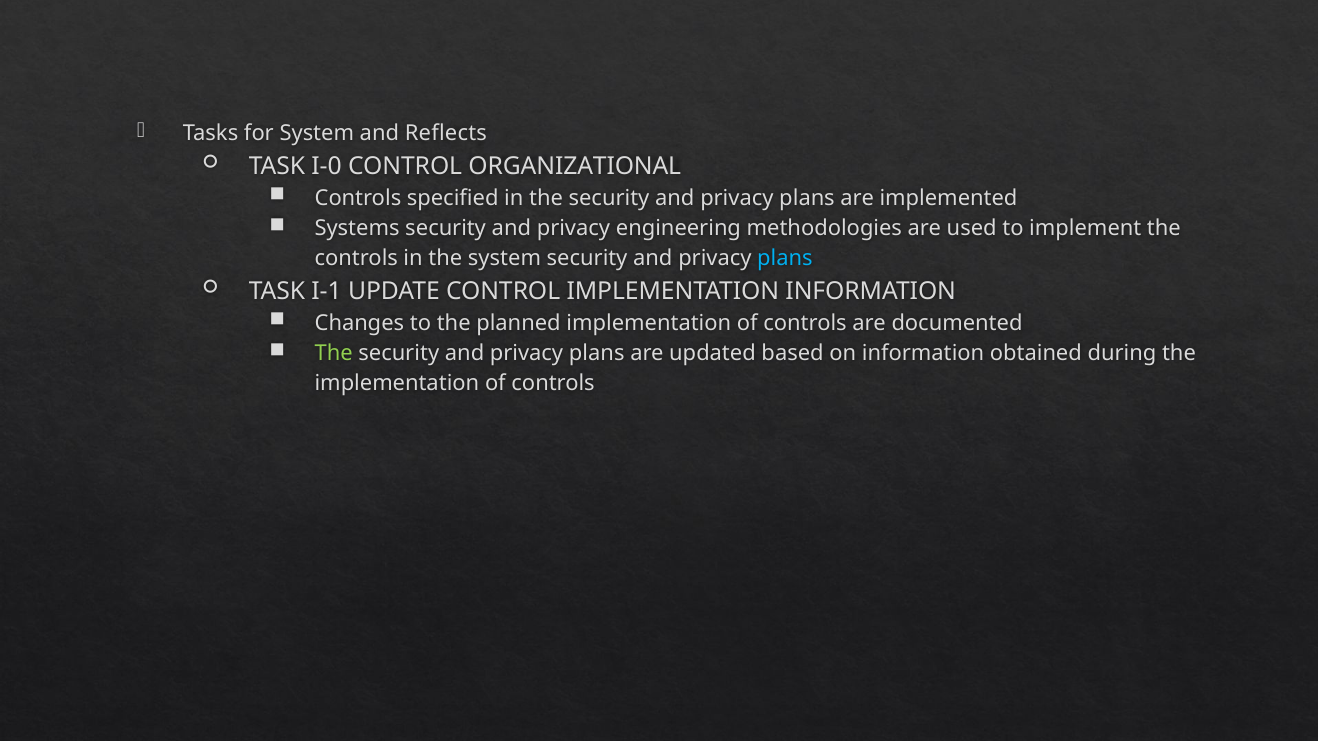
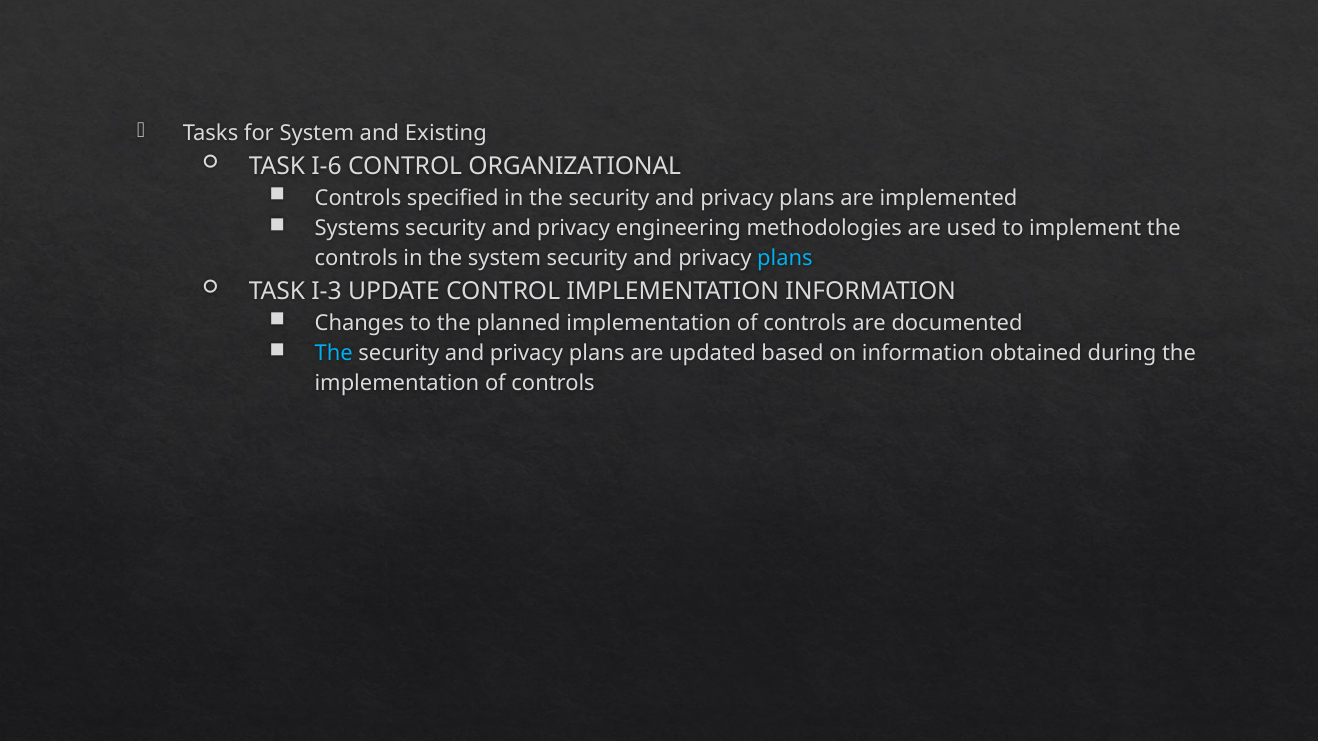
Reflects: Reflects -> Existing (446, 134)
I-0: I-0 -> I-6 (327, 166)
I-1: I-1 -> I-3 (327, 291)
The colour: light green -> light blue (334, 353)
